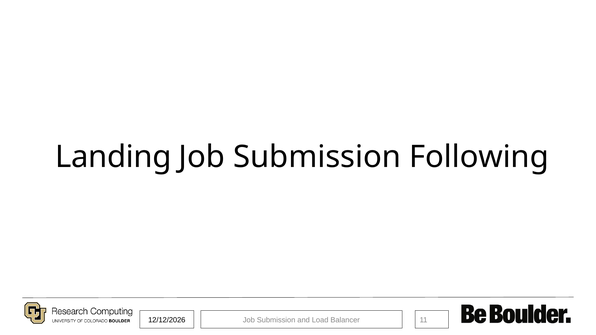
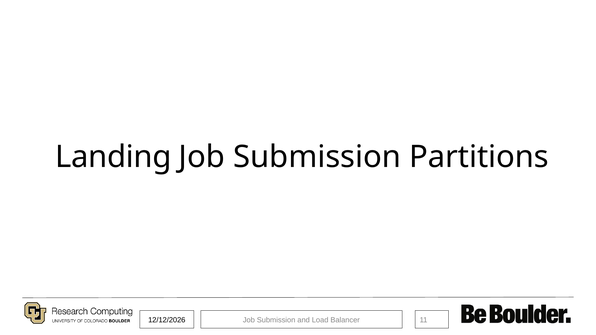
Following: Following -> Partitions (479, 157)
